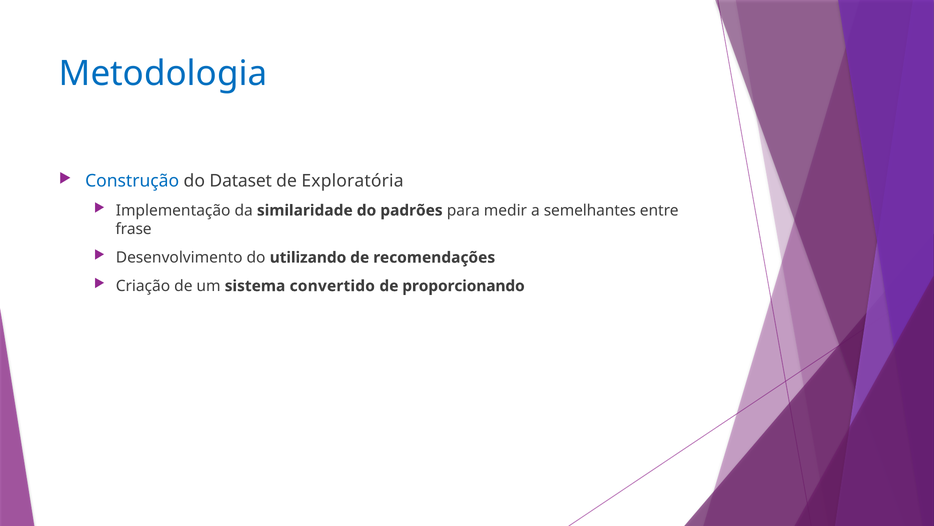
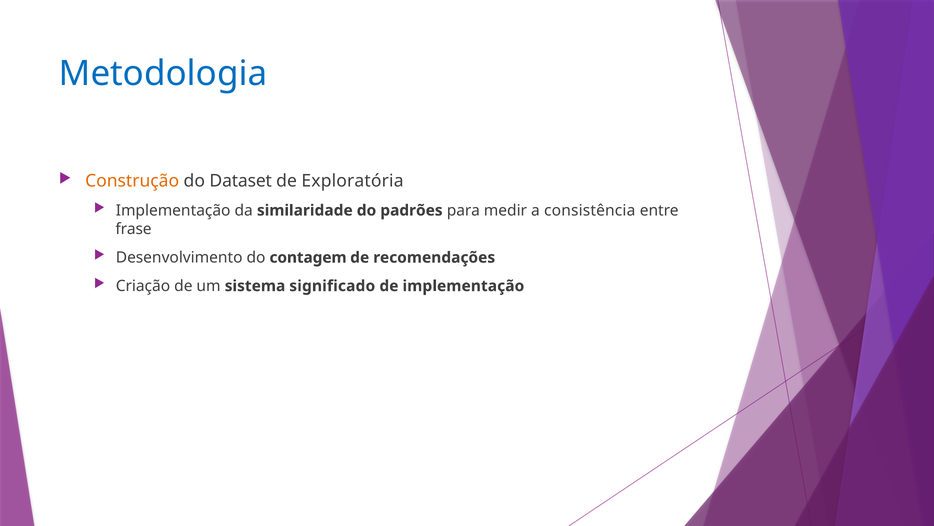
Construção colour: blue -> orange (132, 181)
semelhantes: semelhantes -> consistência (590, 210)
utilizando: utilizando -> contagem (308, 257)
convertido: convertido -> significado (332, 286)
de proporcionando: proporcionando -> implementação (463, 286)
